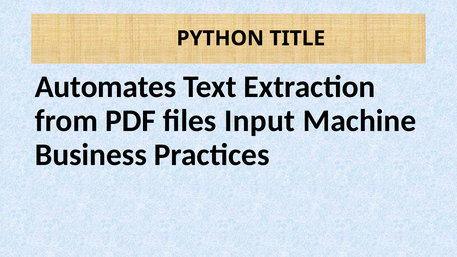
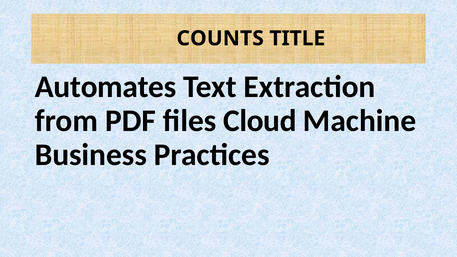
PYTHON: PYTHON -> COUNTS (220, 38)
Input: Input -> Cloud (260, 121)
